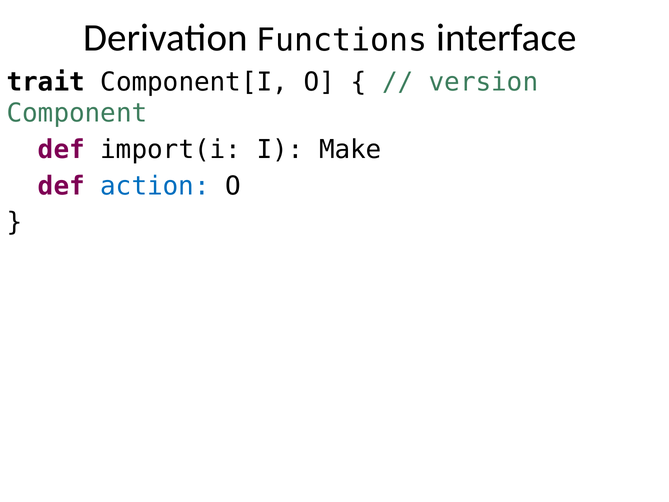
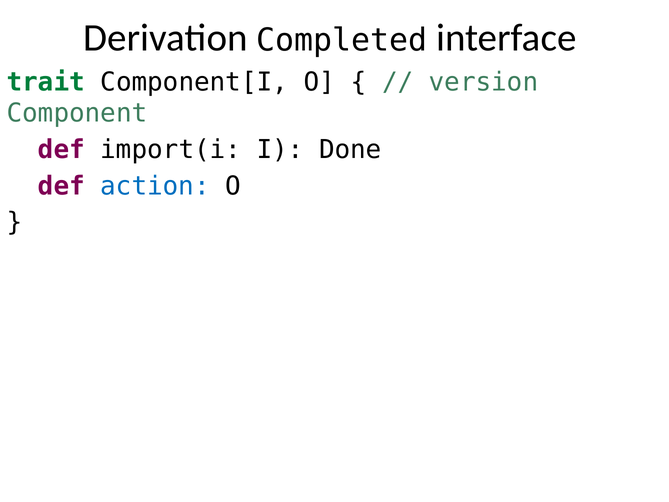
Functions: Functions -> Completed (342, 40)
trait colour: black -> green (46, 82)
Make: Make -> Done (350, 149)
